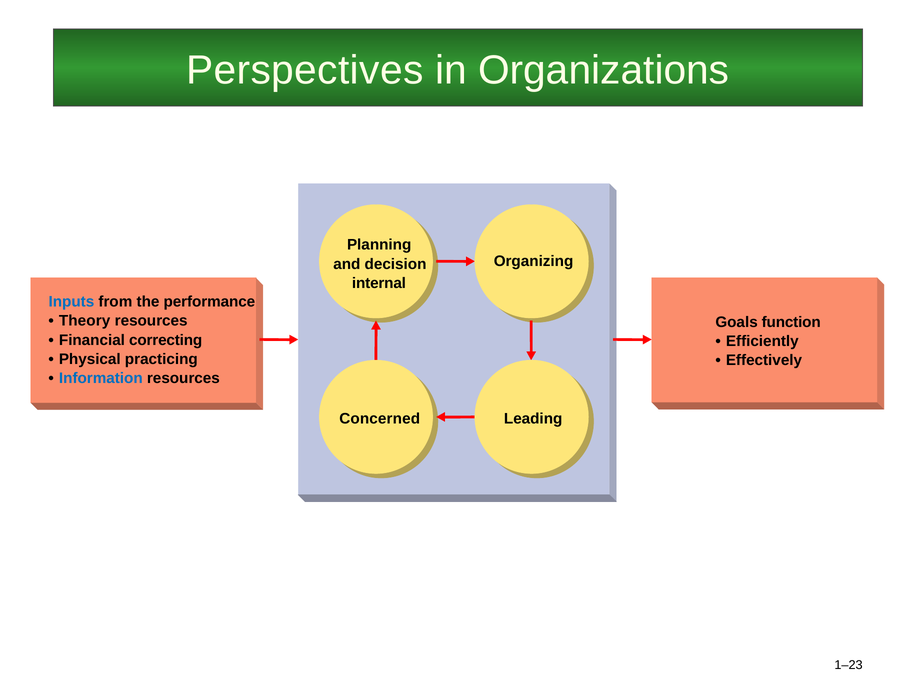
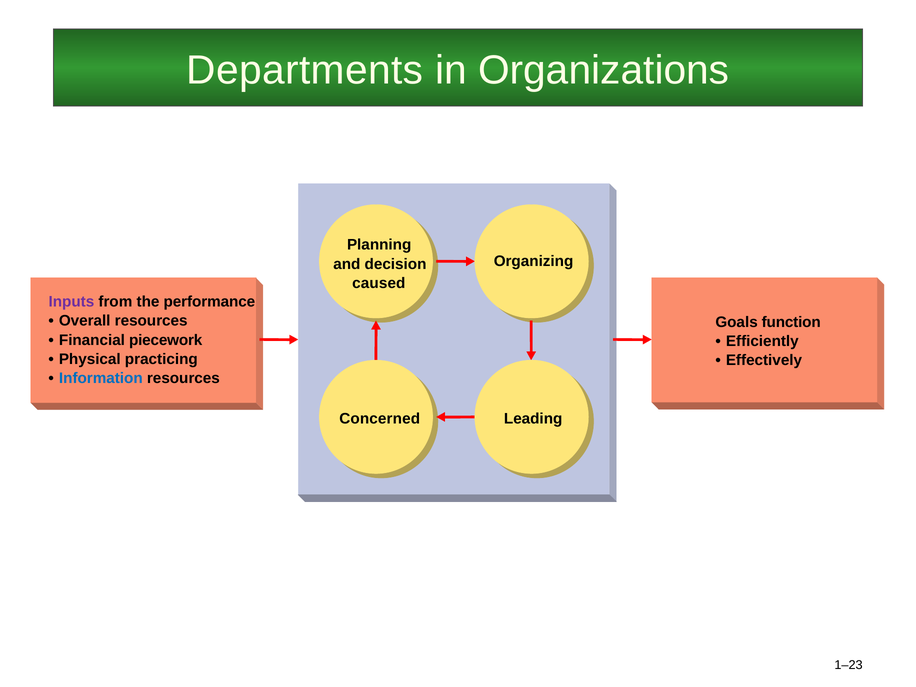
Perspectives: Perspectives -> Departments (305, 70)
internal: internal -> caused (379, 283)
Inputs colour: blue -> purple (71, 302)
Theory: Theory -> Overall (85, 321)
correcting: correcting -> piecework (166, 340)
